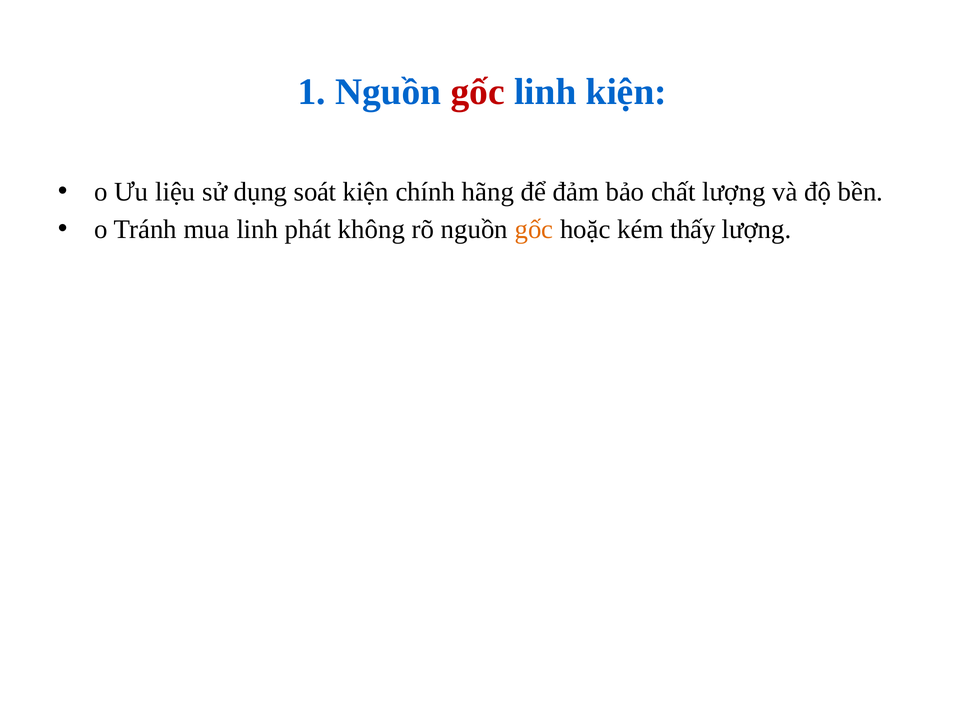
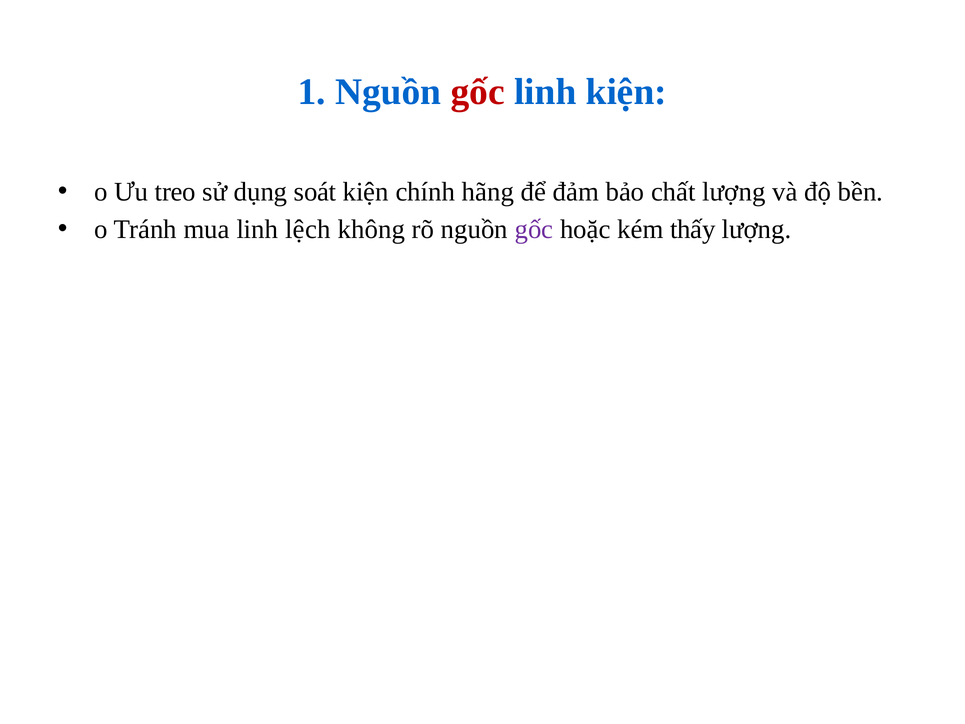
liệu: liệu -> treo (175, 192)
phát: phát -> lệch (308, 229)
gốc colour: orange -> purple (534, 229)
